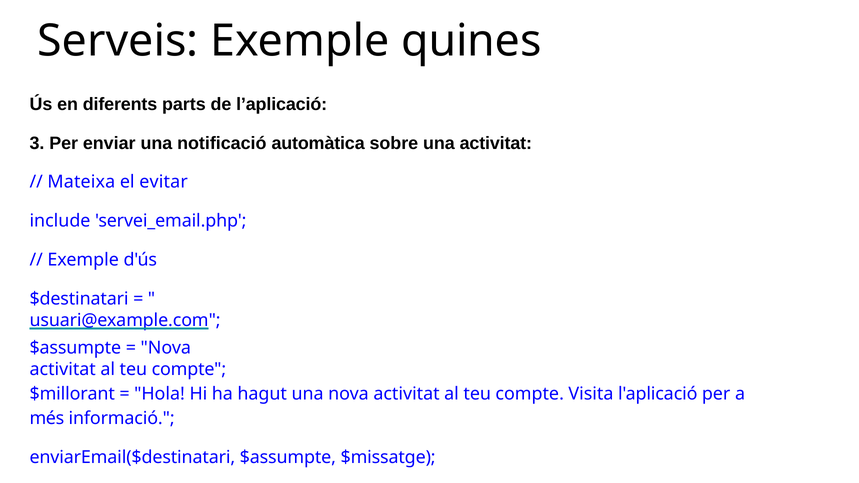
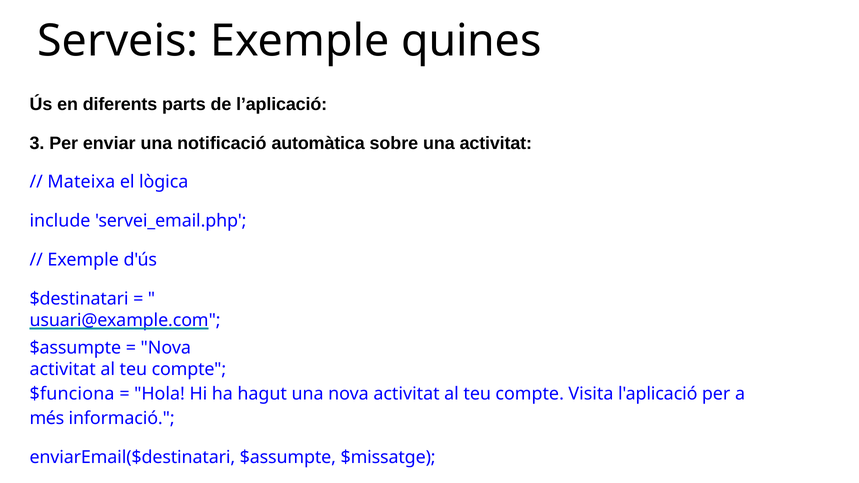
evitar: evitar -> lògica (164, 182)
$millorant: $millorant -> $funciona (72, 394)
